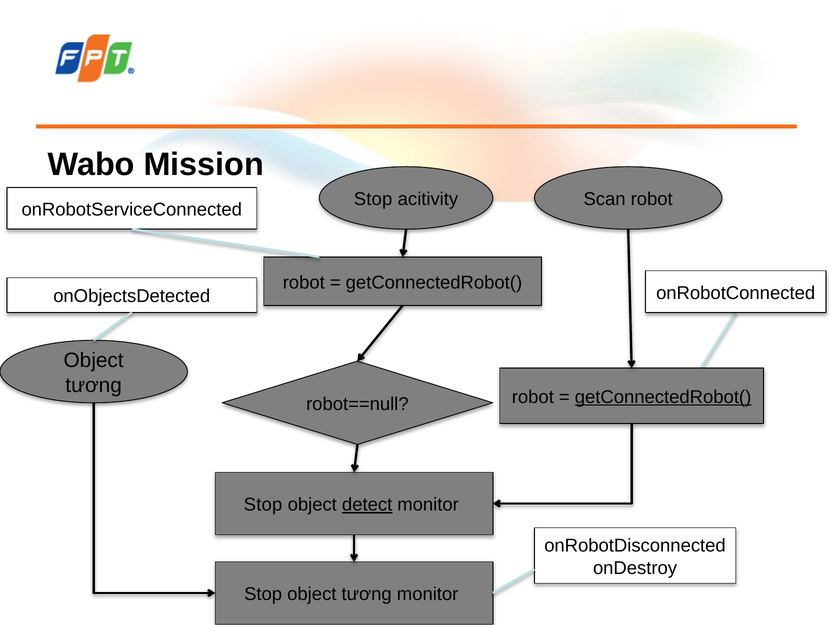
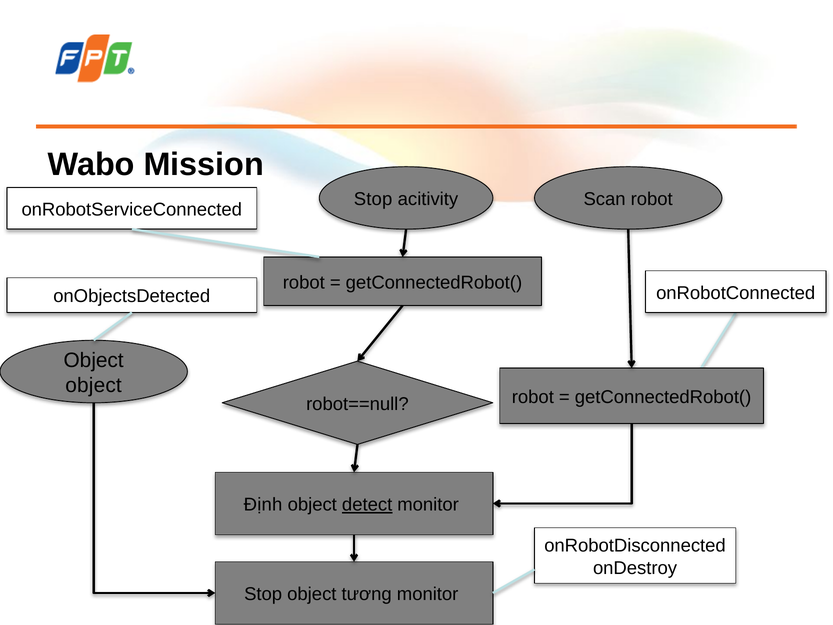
tương: tương -> object (94, 385)
getConnectedRobot( underline: present -> none (663, 397)
Stop: Stop -> Định (263, 505)
